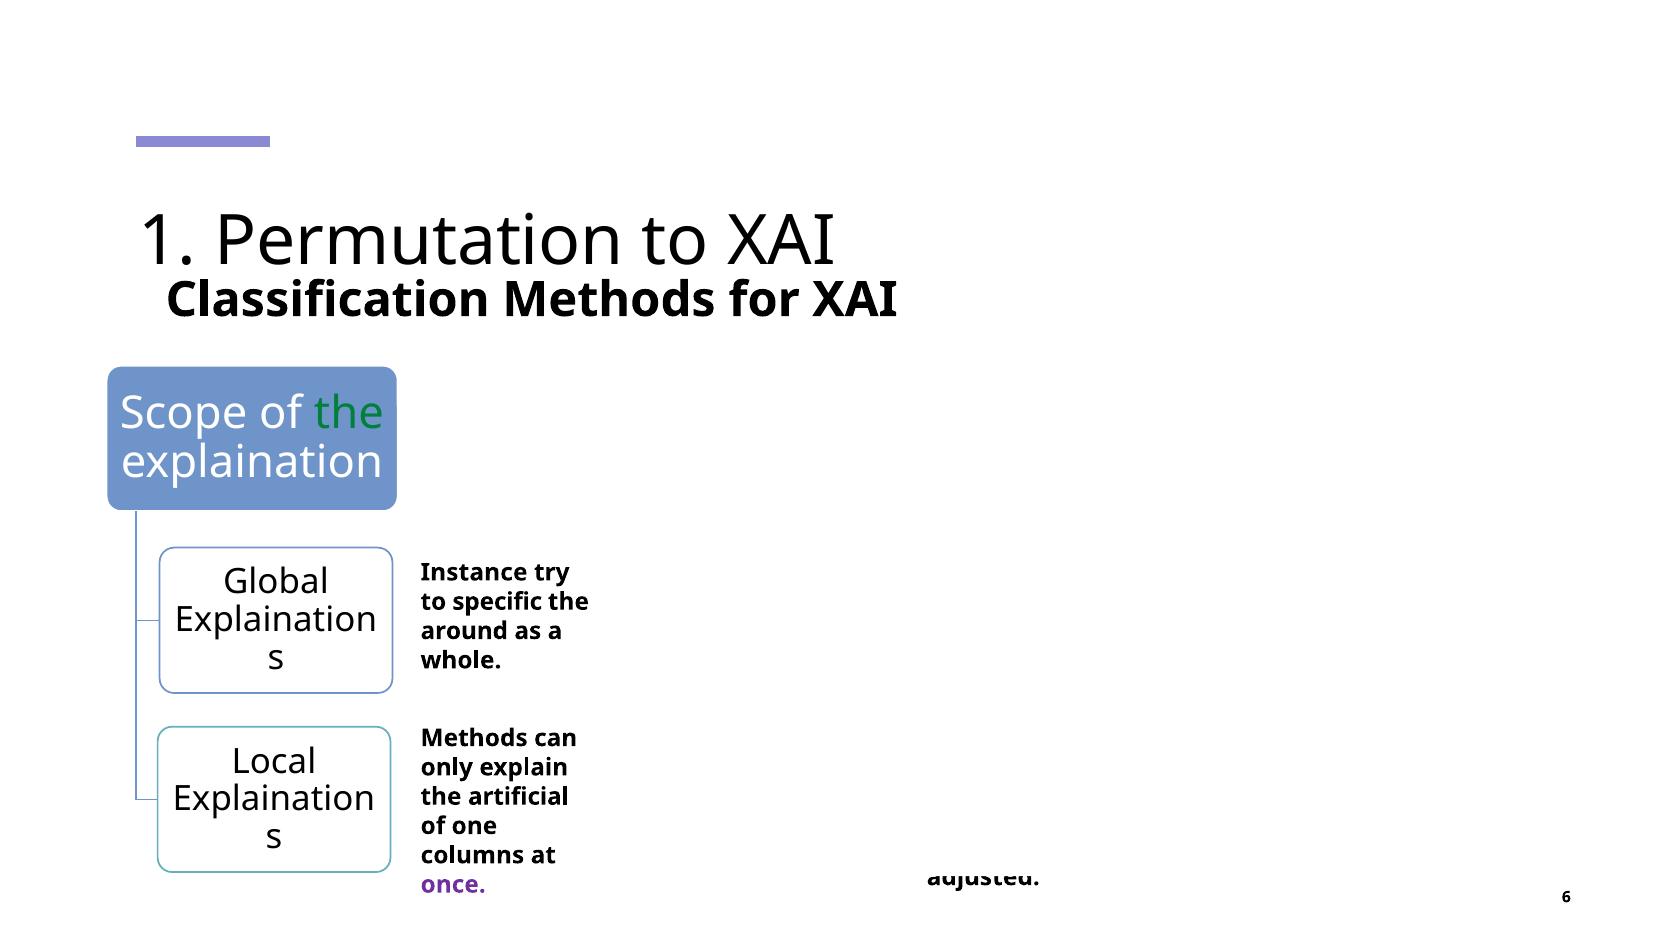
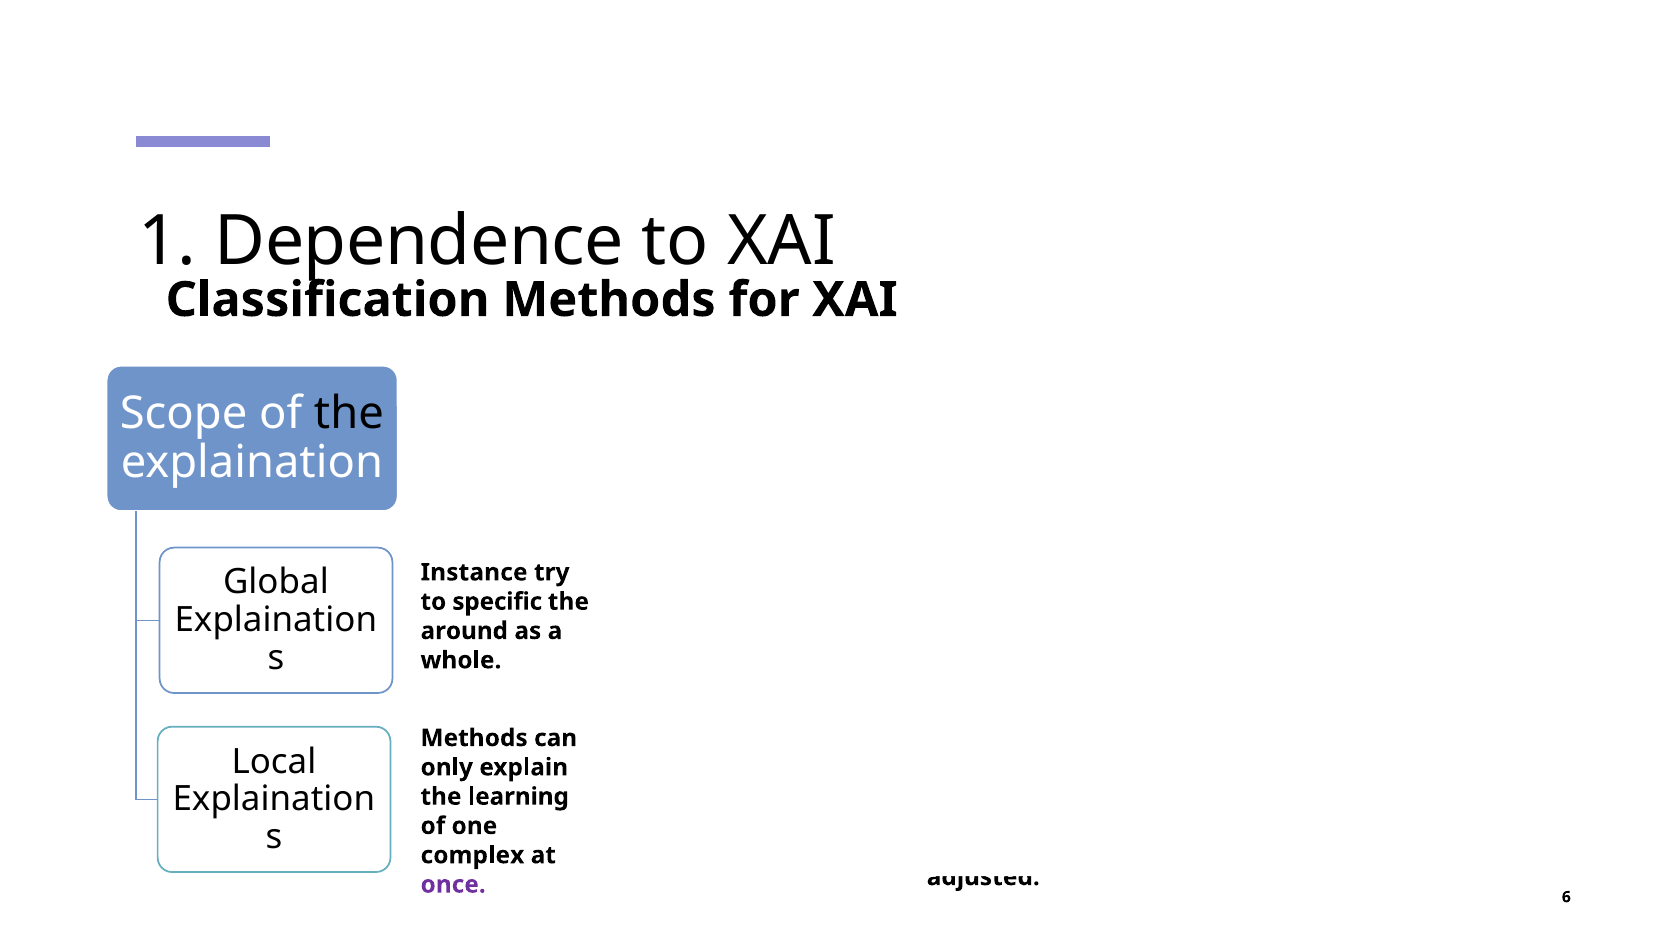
Permutation: Permutation -> Dependence (419, 241)
the colour: green -> black (349, 414)
artificial: artificial -> learning (518, 797)
columns: columns -> complex (472, 856)
